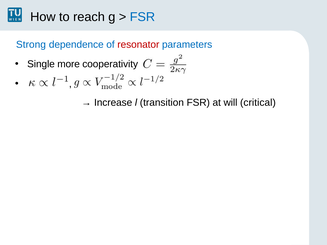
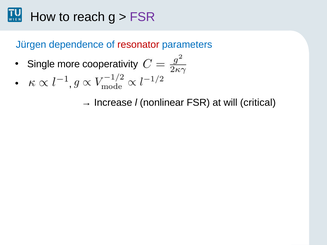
FSR colour: blue -> purple (142, 17)
Strong: Strong -> Jürgen (31, 45)
transition: transition -> nonlinear (162, 103)
